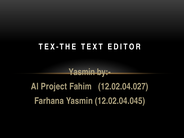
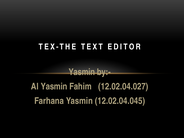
Al Project: Project -> Yasmin (54, 86)
